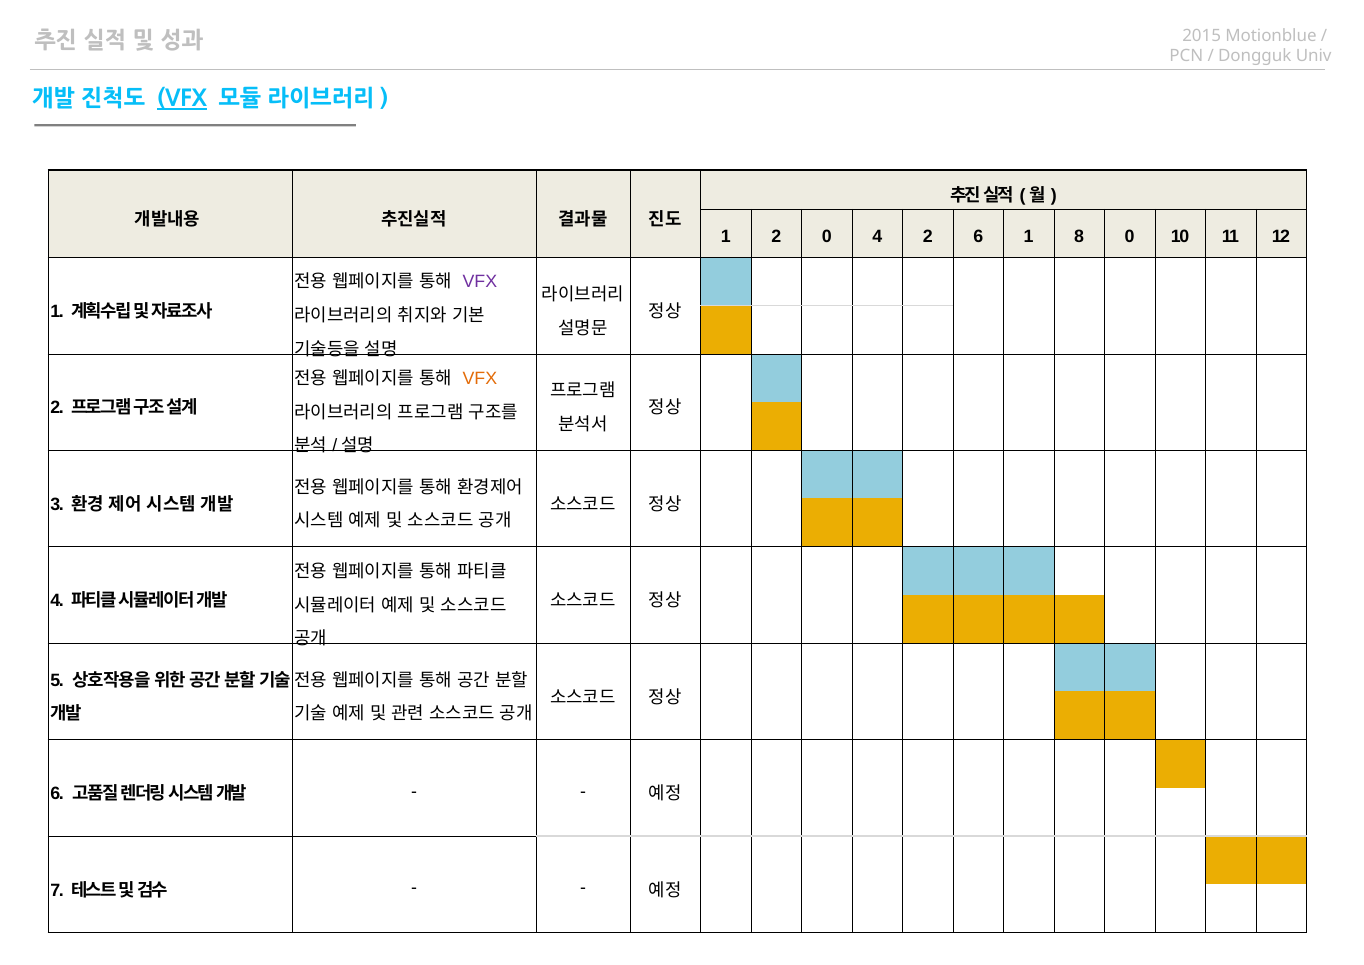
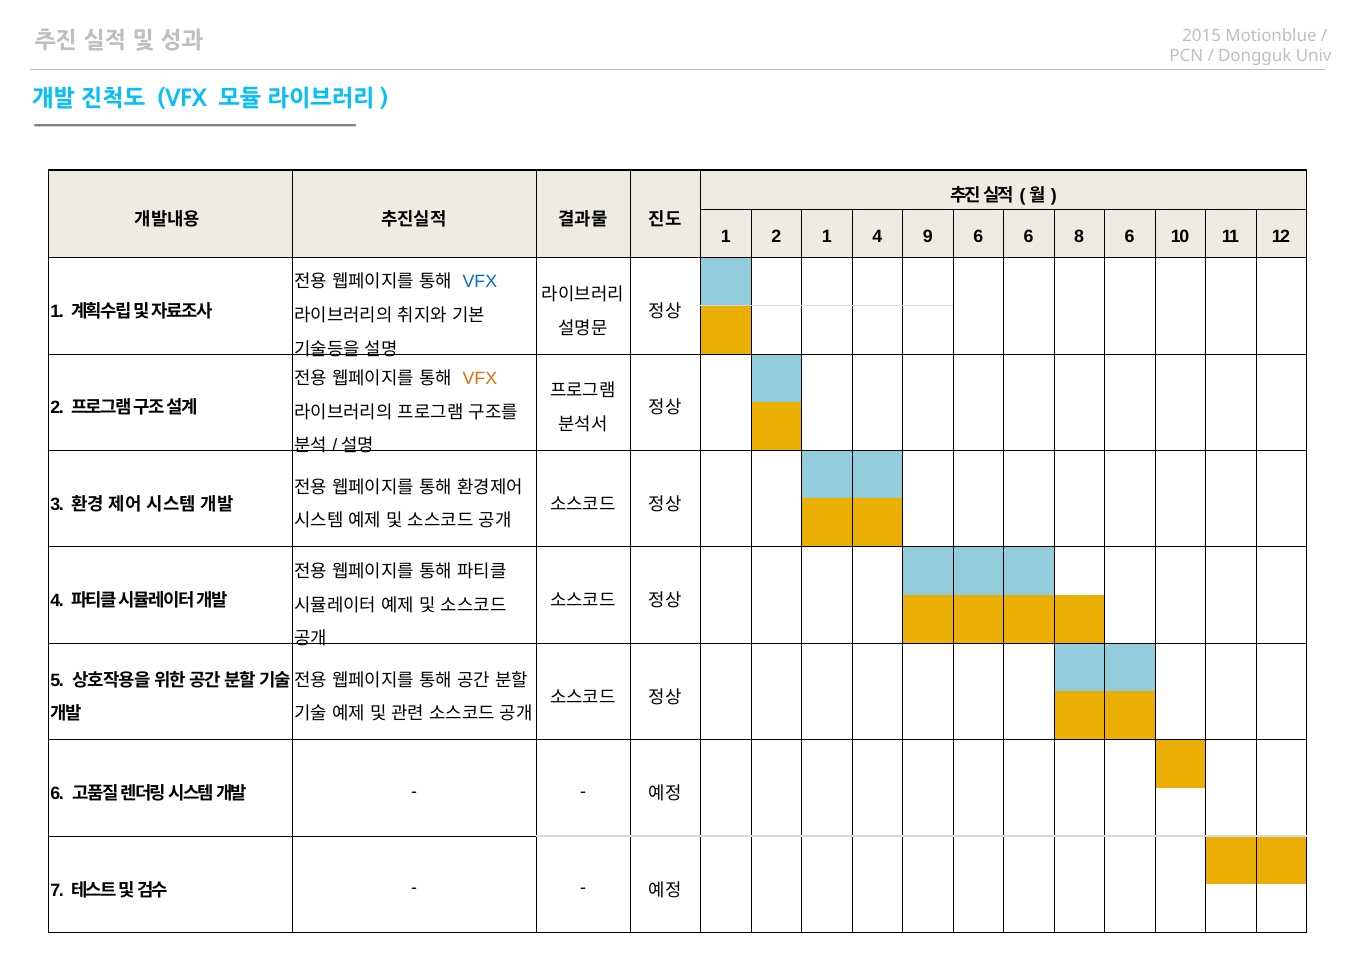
VFX underline: present -> none (182, 99)
2 0: 0 -> 1 (827, 236)
4 2: 2 -> 9 (928, 236)
6 1: 1 -> 6 (1029, 236)
8 0: 0 -> 6 (1130, 236)
VFX colour: purple -> blue (480, 282)
